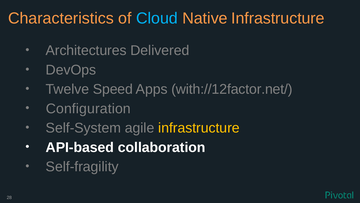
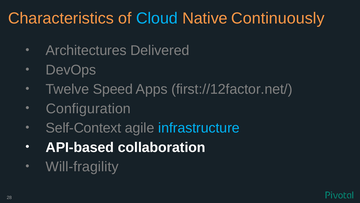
Native Infrastructure: Infrastructure -> Continuously (278, 18)
with://12factor.net/: with://12factor.net/ -> first://12factor.net/ (232, 89)
Self-System: Self-System -> Self-Context (83, 128)
infrastructure colour: yellow -> light blue (199, 128)
Self-fragility: Self-fragility -> Will-fragility (82, 166)
